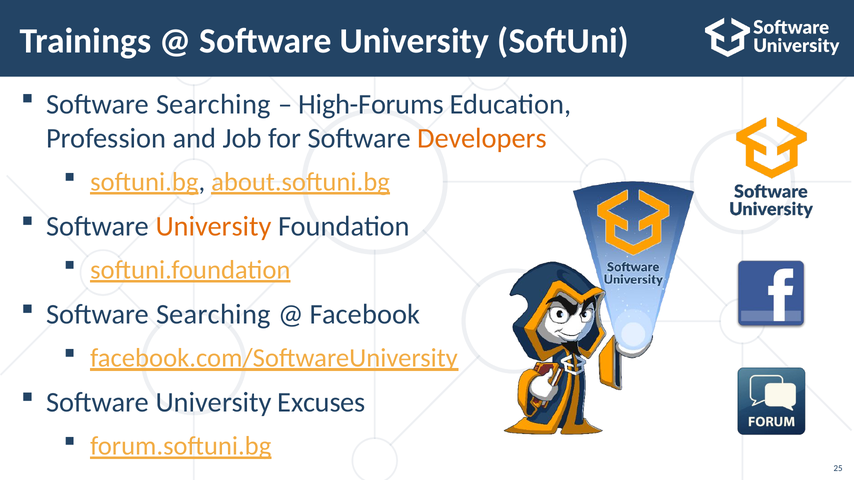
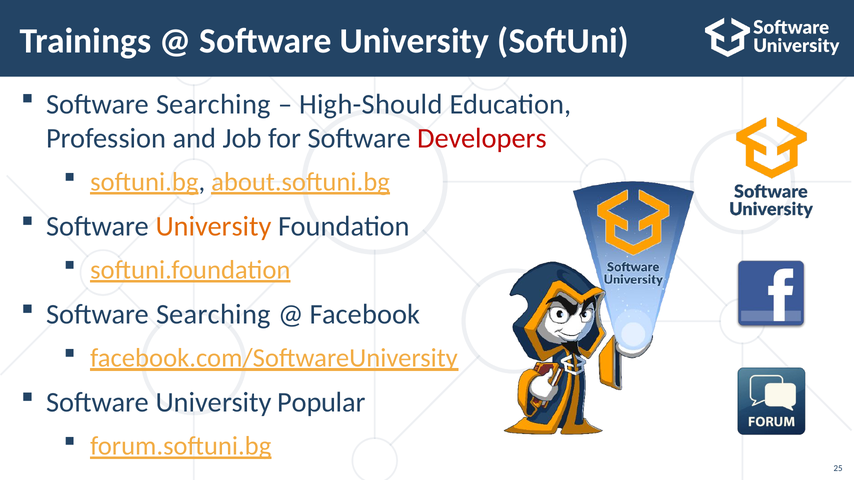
High-Forums: High-Forums -> High-Should (371, 104)
Developers colour: orange -> red (482, 138)
Excuses: Excuses -> Popular (321, 403)
